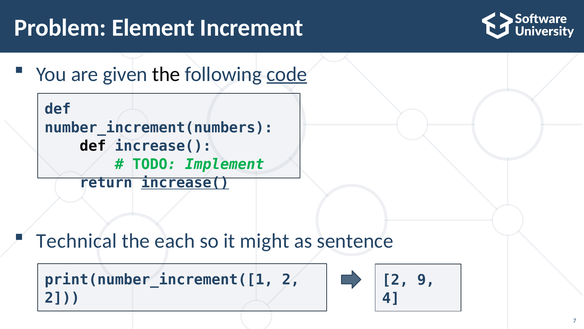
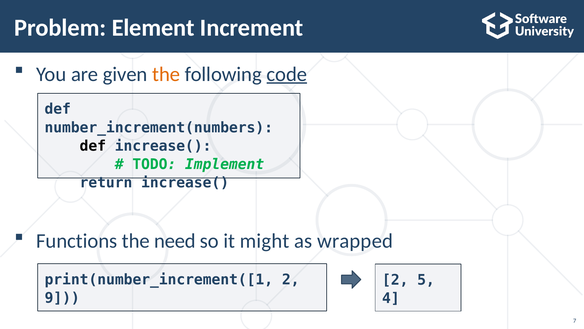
the colour: black -> orange (166, 74)
increase( underline: present -> none (185, 182)
Technical: Technical -> Functions (77, 241)
each: each -> need (175, 241)
sentence: sentence -> wrapped (355, 241)
9: 9 -> 5 (426, 279)
2: 2 -> 9 (62, 298)
